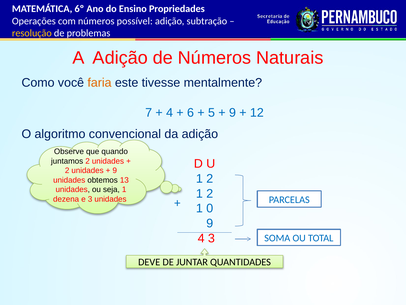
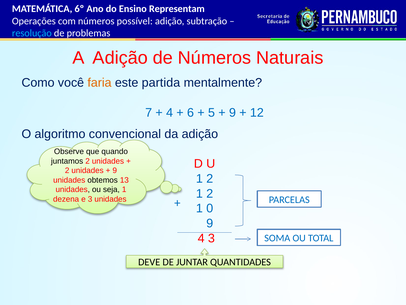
Propriedades: Propriedades -> Representam (177, 9)
resolução colour: yellow -> light blue (32, 33)
tivesse: tivesse -> partida (161, 83)
